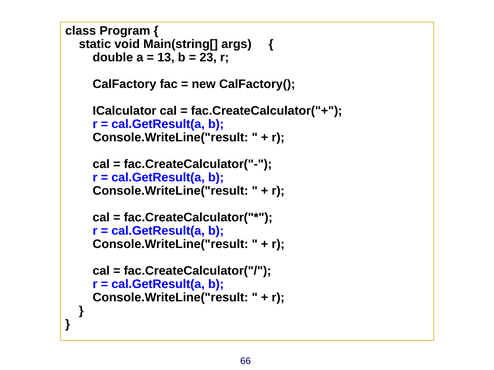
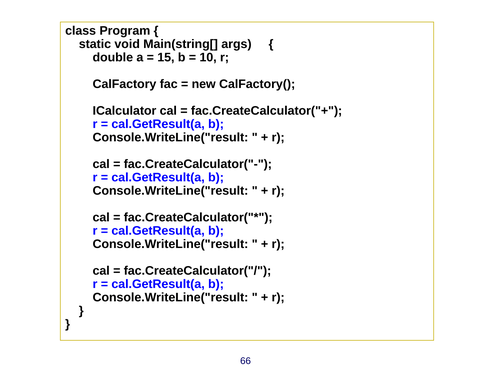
13: 13 -> 15 (166, 58)
23: 23 -> 10 (208, 58)
